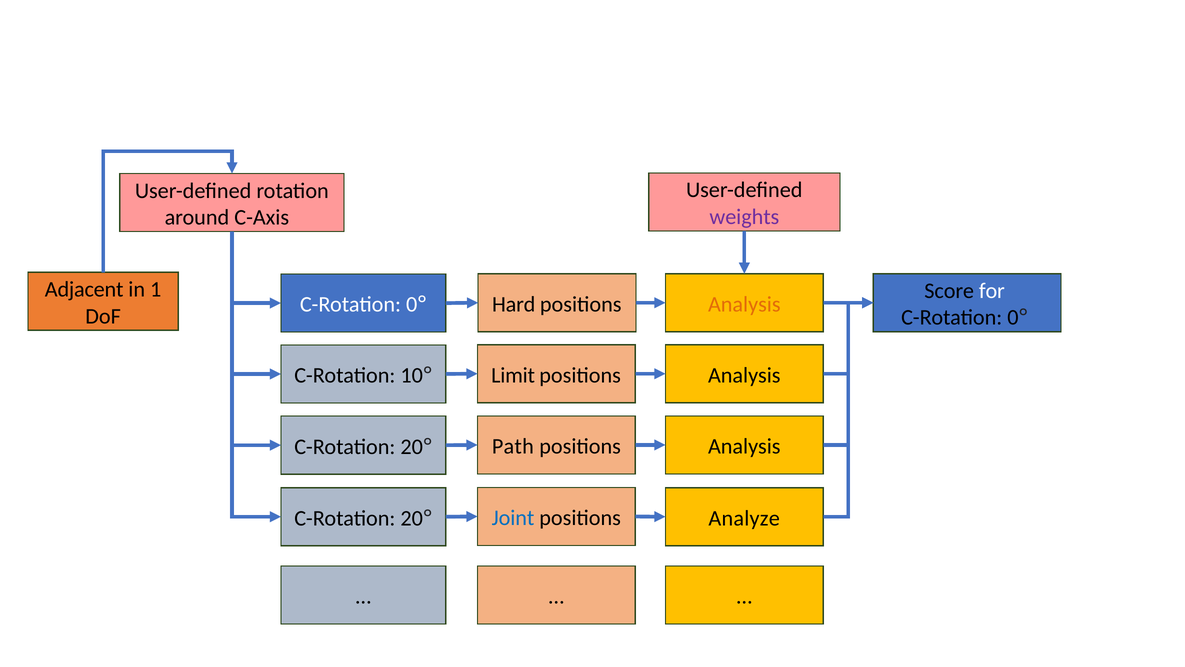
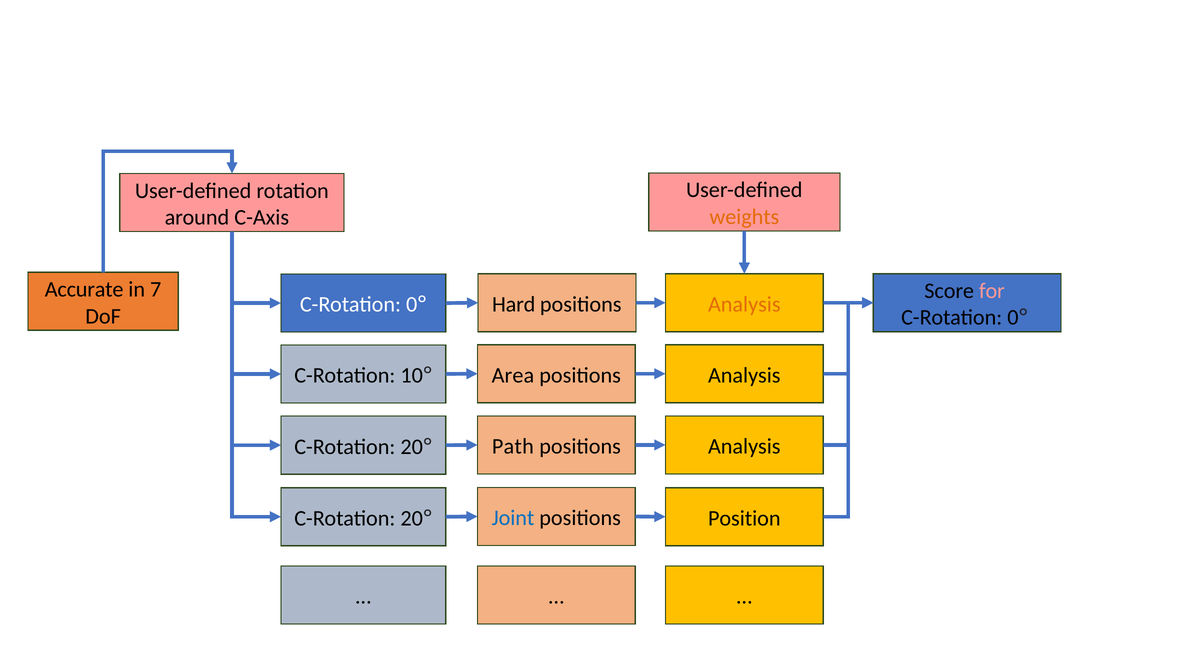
weights colour: purple -> orange (744, 217)
Adjacent: Adjacent -> Accurate (84, 289)
1: 1 -> 7 (156, 289)
for colour: white -> pink (992, 291)
Limit: Limit -> Area (513, 375)
Analyze: Analyze -> Position (744, 518)
